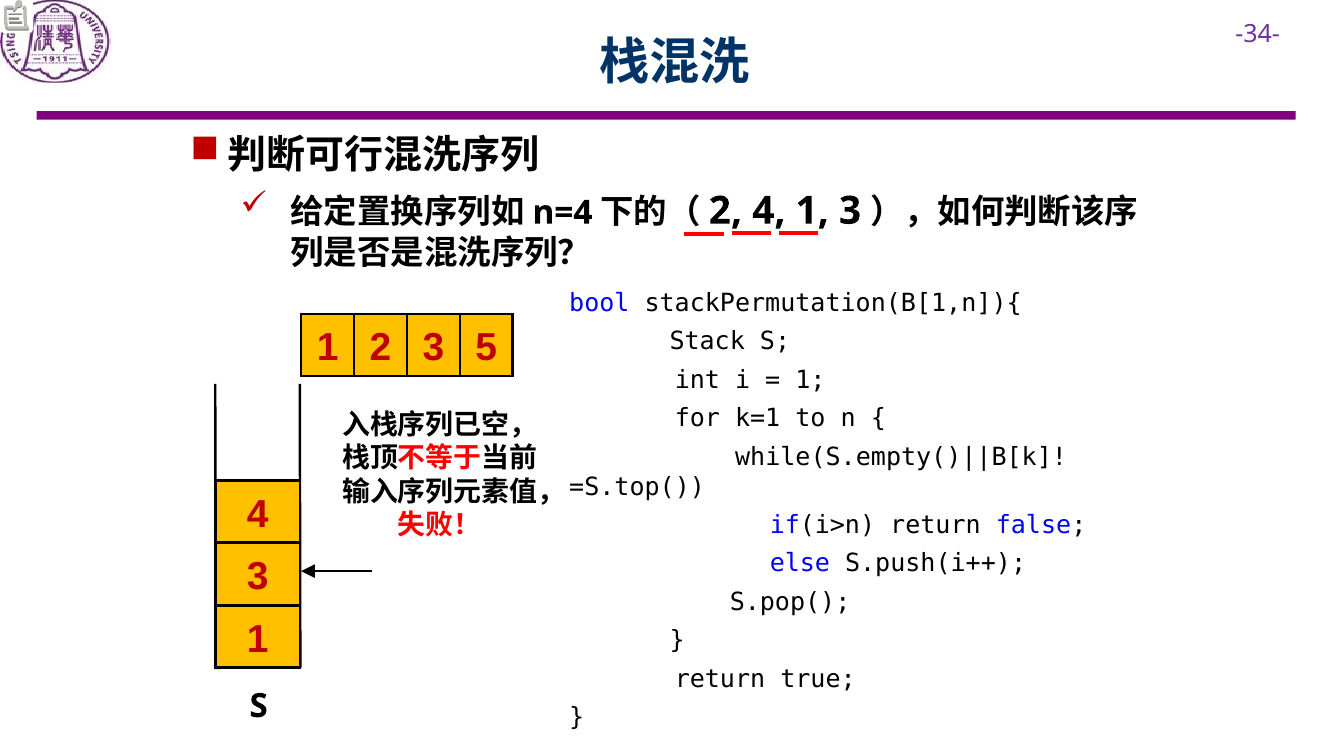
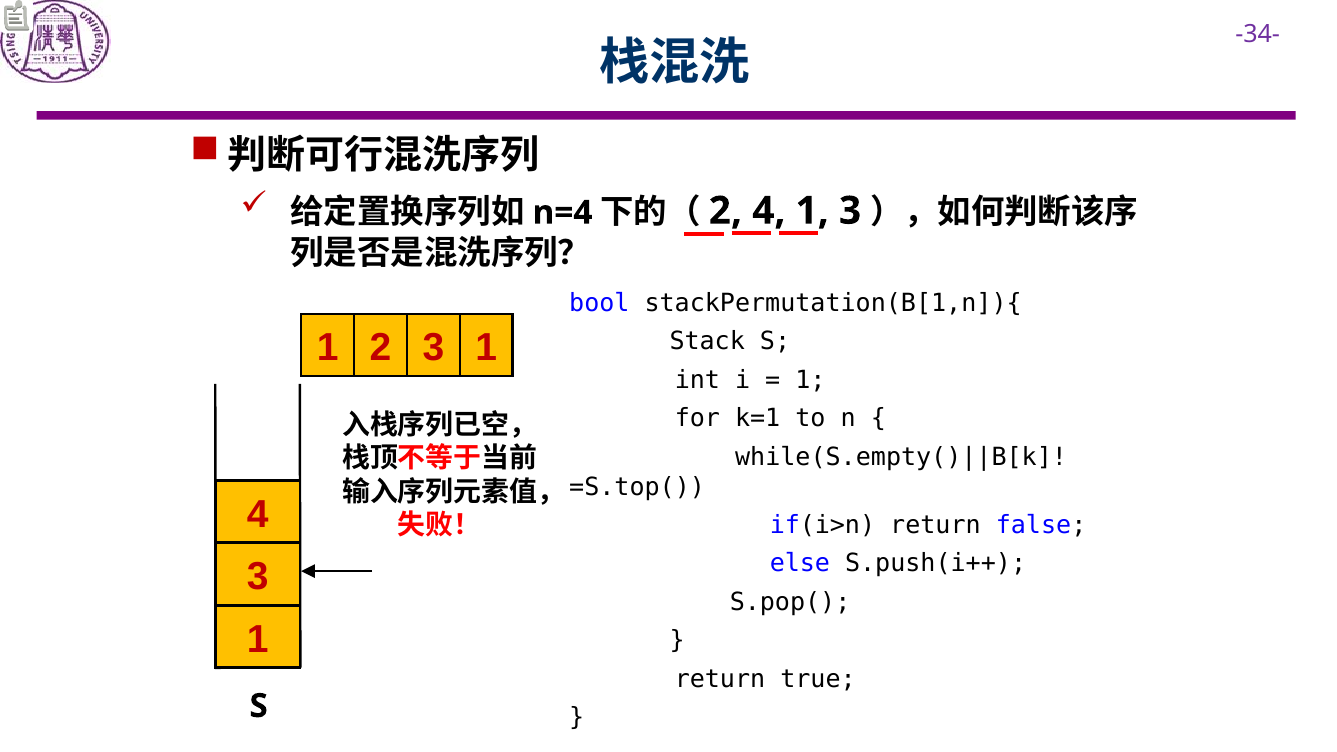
3 5: 5 -> 1 (486, 348)
